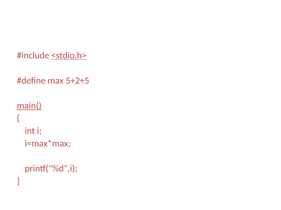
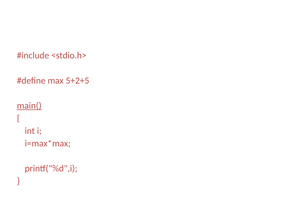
<stdio.h> underline: present -> none (69, 56)
